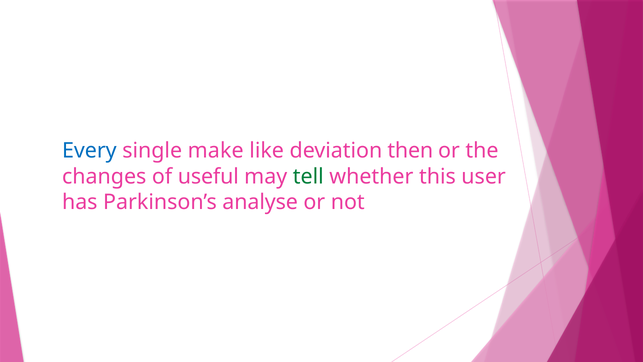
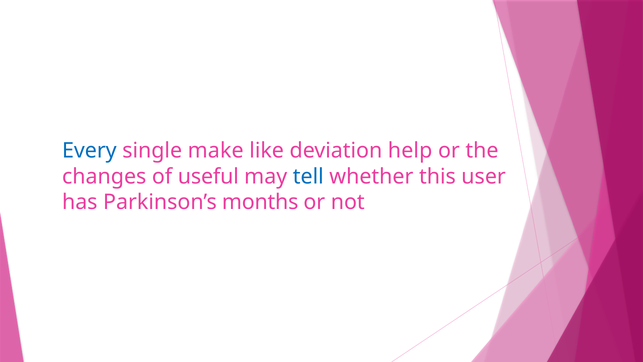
then: then -> help (410, 151)
tell colour: green -> blue (308, 176)
analyse: analyse -> months (260, 202)
